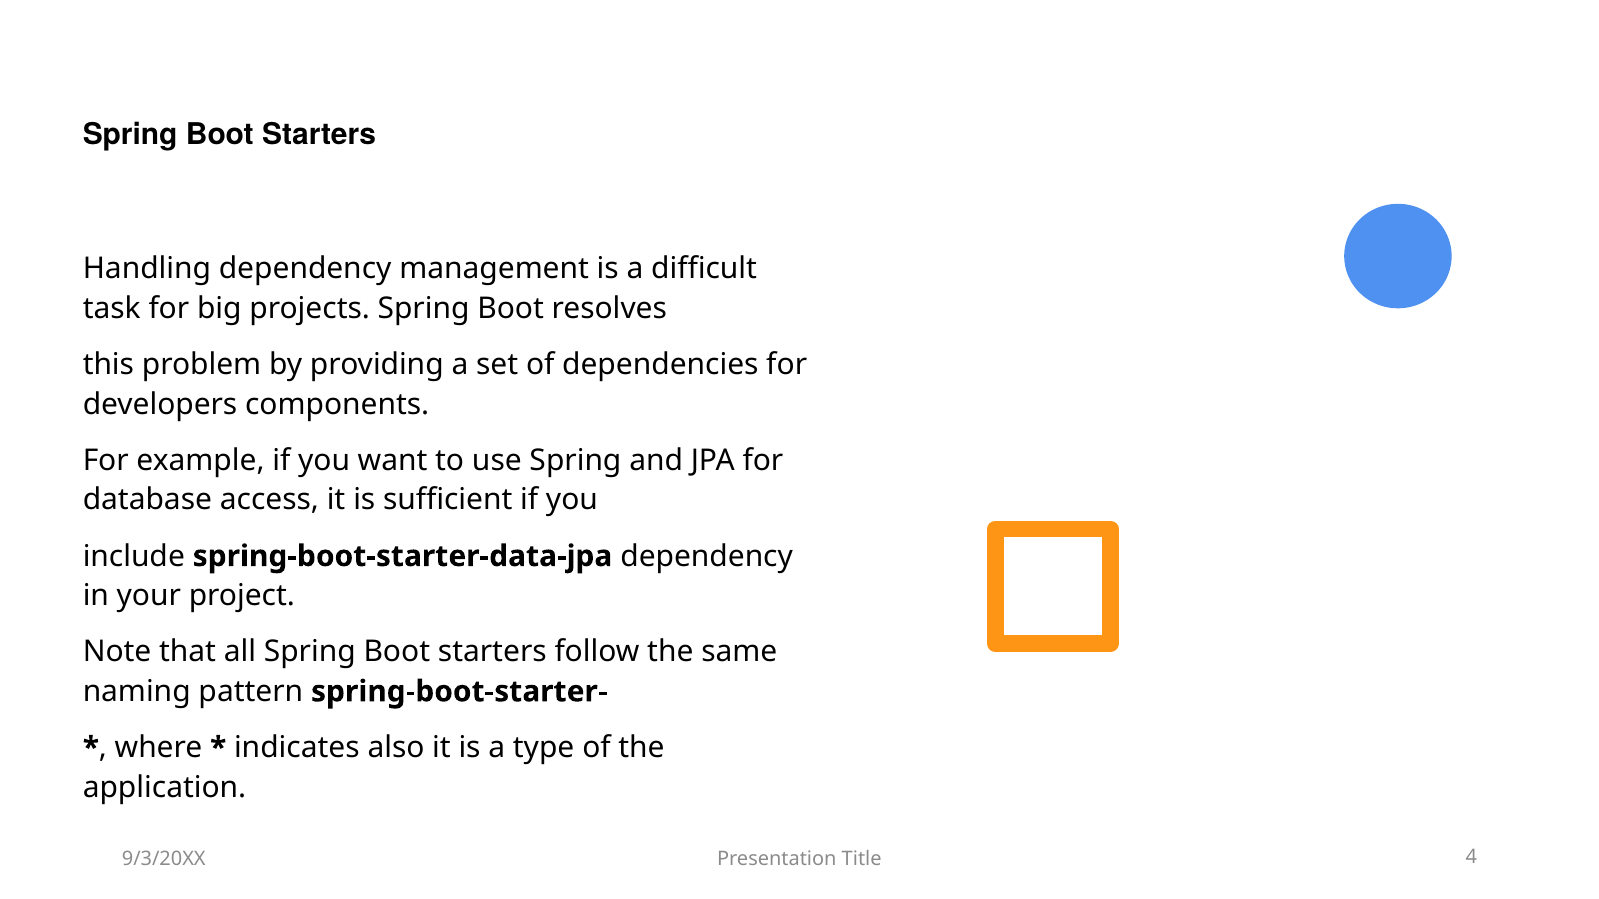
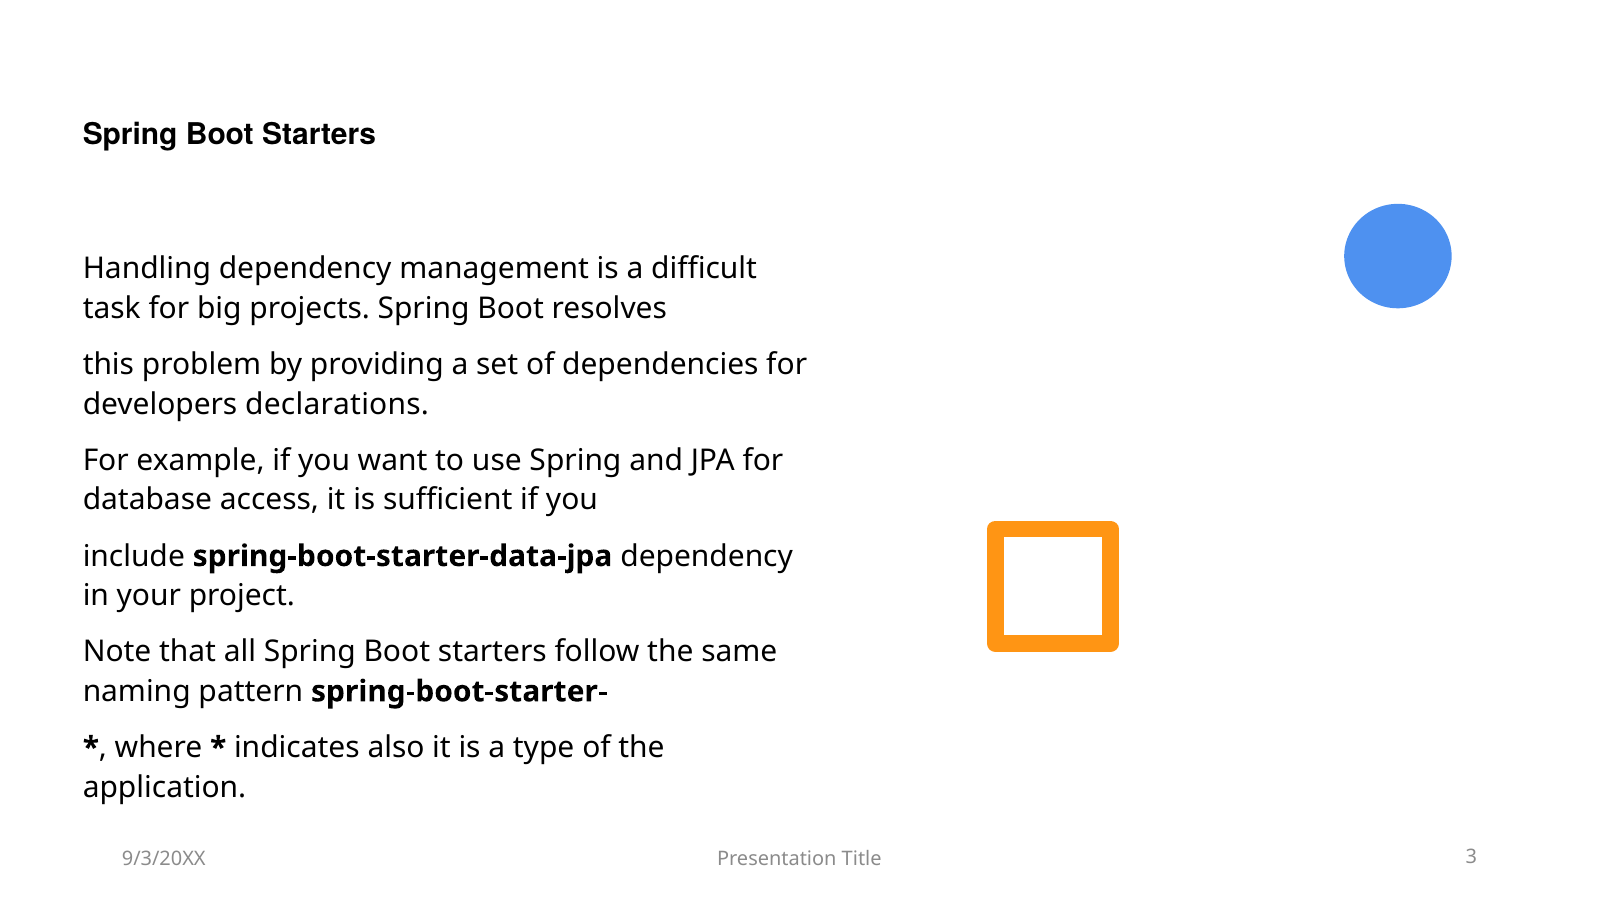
components: components -> declarations (337, 404)
4: 4 -> 3 (1471, 857)
